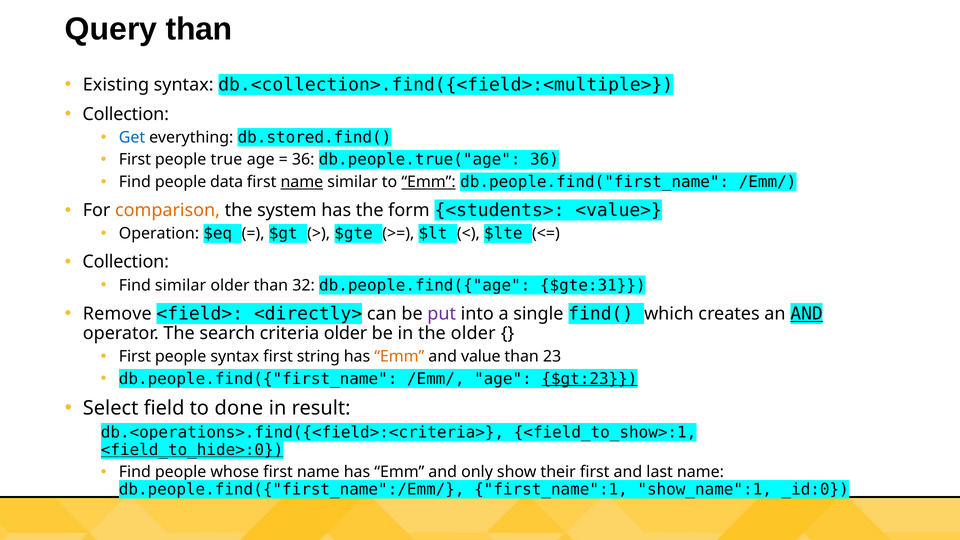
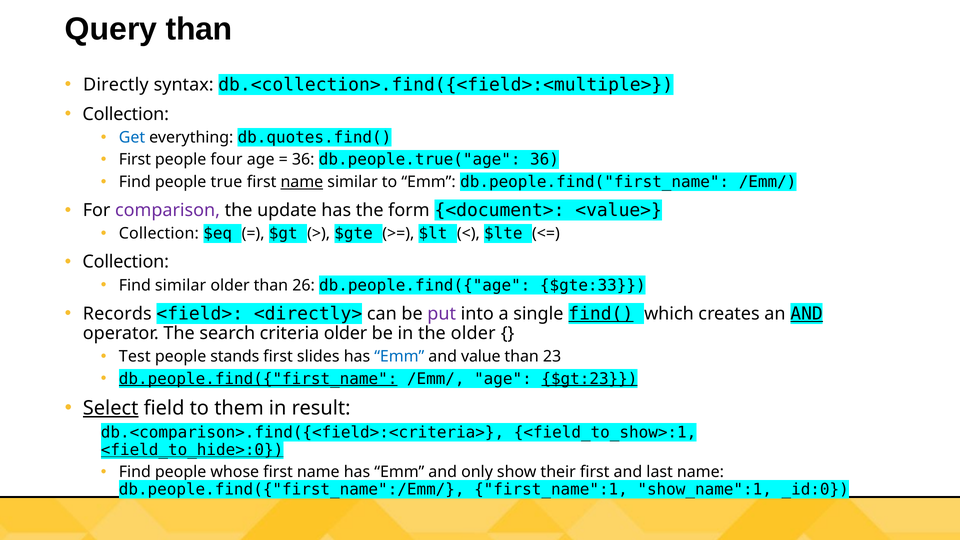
Existing: Existing -> Directly (116, 85)
db.stored.find(: db.stored.find( -> db.quotes.find( (314, 137)
true: true -> four (226, 160)
data: data -> true (226, 182)
Emm underline: present -> none (429, 182)
comparison colour: orange -> purple (168, 210)
system: system -> update (287, 210)
<students>: <students> -> <document> (500, 210)
Operation: Operation -> Collection (159, 234)
32: 32 -> 26 (304, 285)
$gte:31: $gte:31 -> $gte:33 (593, 285)
Remove: Remove -> Records (117, 314)
find( underline: none -> present (601, 314)
First: First -> Test (135, 357)
people syntax: syntax -> stands (235, 357)
string: string -> slides (318, 357)
Emm colour: orange -> blue (399, 357)
db.people.find({"first_name underline: none -> present (258, 379)
Select underline: none -> present (111, 408)
done: done -> them (239, 408)
db.<operations>.find({<field>:<criteria>: db.<operations>.find({<field>:<criteria> -> db.<comparison>.find({<field>:<criteria> (303, 433)
